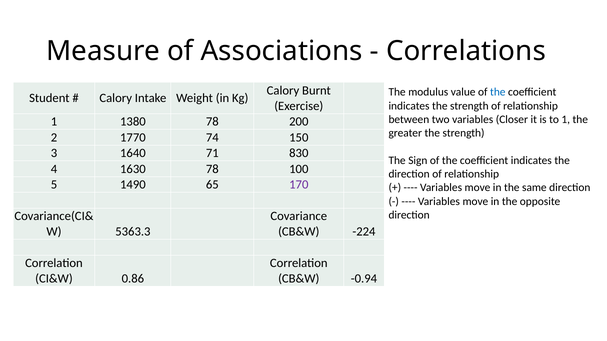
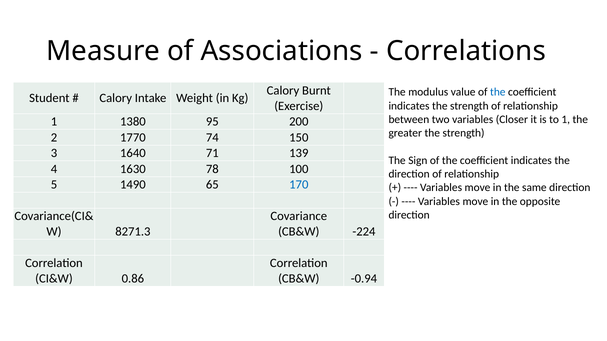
1380 78: 78 -> 95 (212, 122)
830: 830 -> 139 (299, 153)
170 colour: purple -> blue (299, 185)
5363.3: 5363.3 -> 8271.3 (133, 232)
